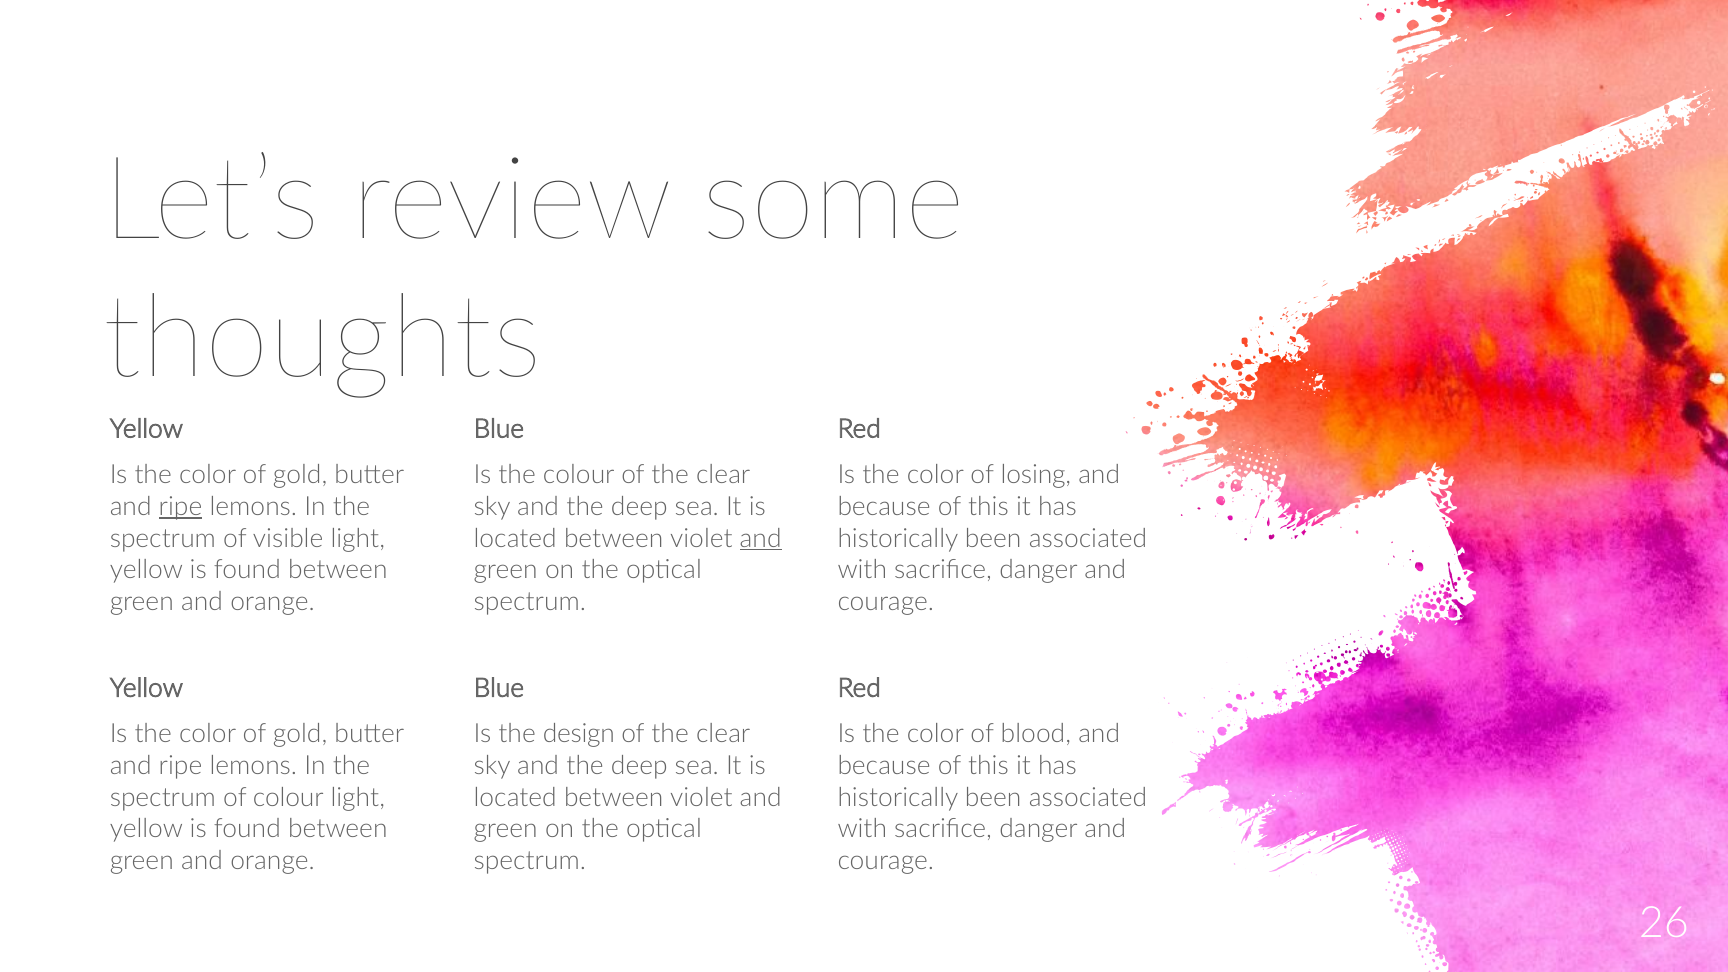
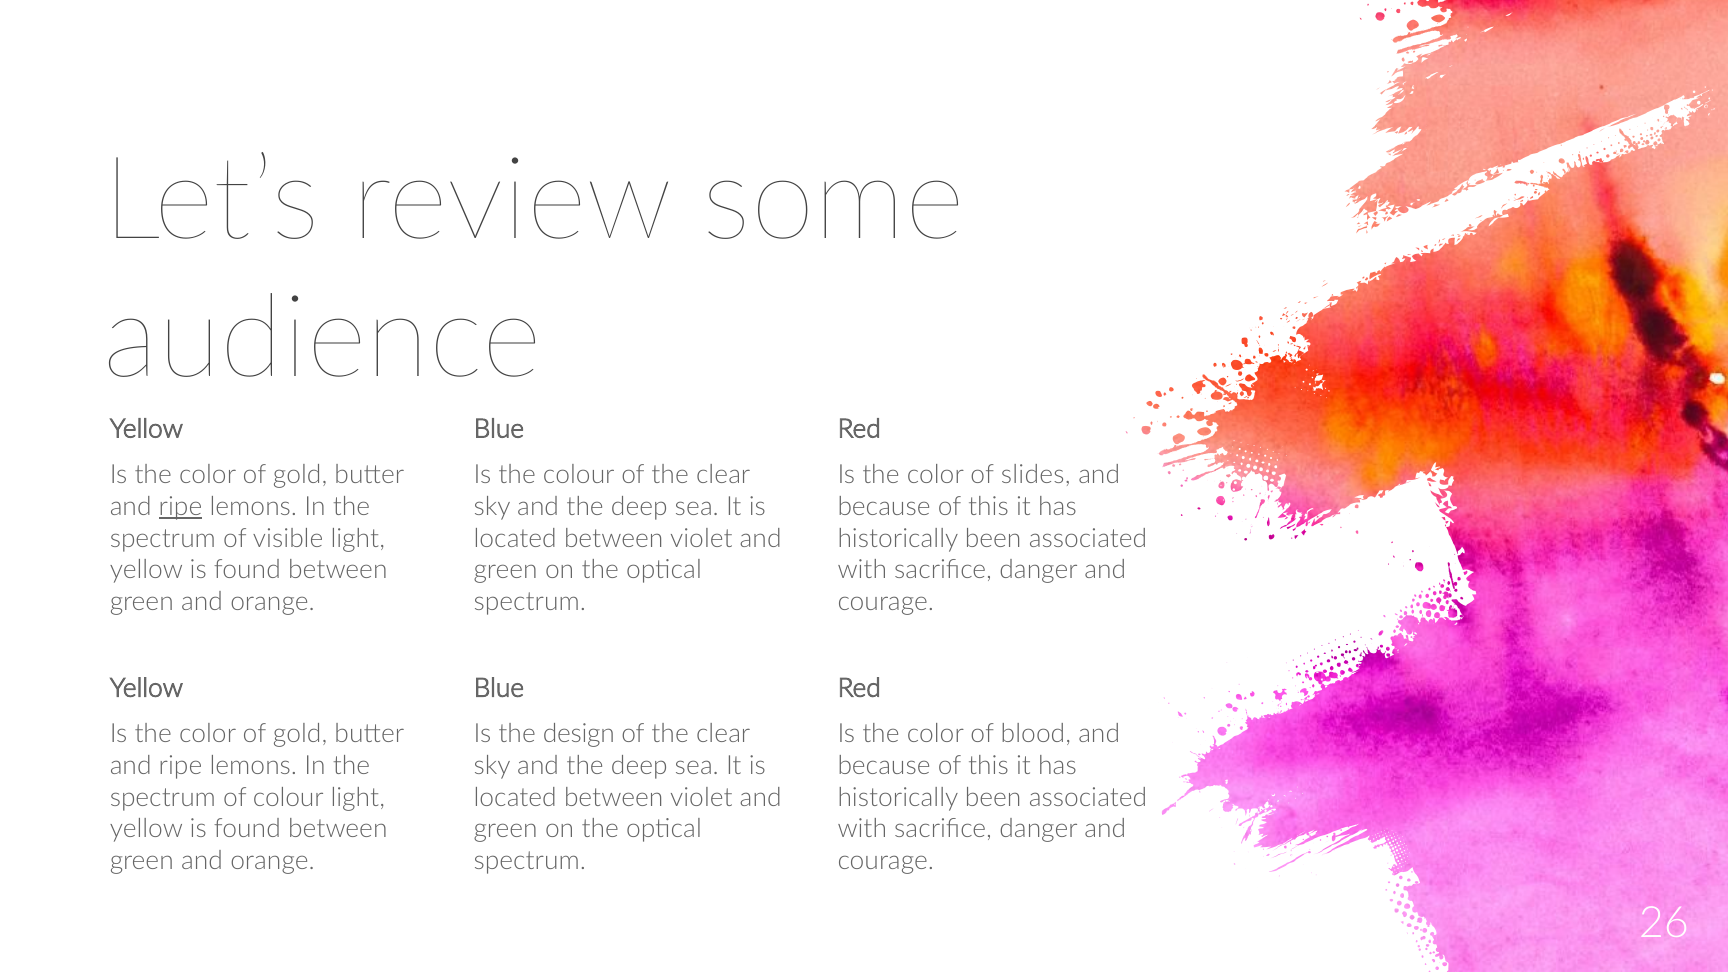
thoughts: thoughts -> audience (323, 339)
losing: losing -> slides (1036, 475)
and underline: present -> none (761, 538)
